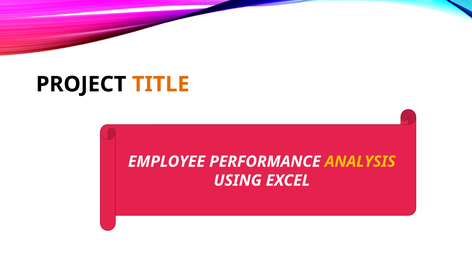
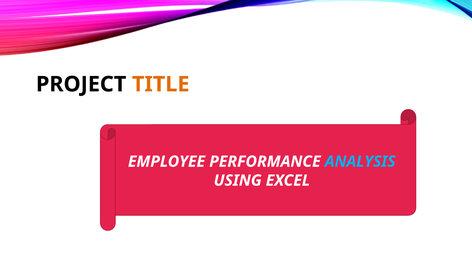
ANALYSIS colour: yellow -> light blue (360, 161)
